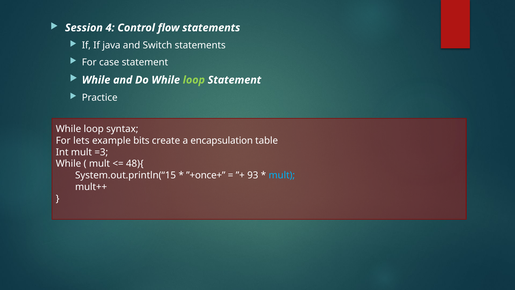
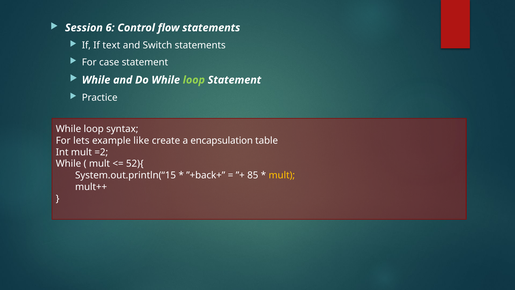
4: 4 -> 6 (110, 28)
java: java -> text (111, 45)
bits: bits -> like (141, 140)
=3: =3 -> =2 (101, 152)
48){: 48){ -> 52){ (135, 164)
”+once+: ”+once+ -> ”+back+ (206, 175)
93: 93 -> 85 (253, 175)
mult colour: light blue -> yellow (282, 175)
